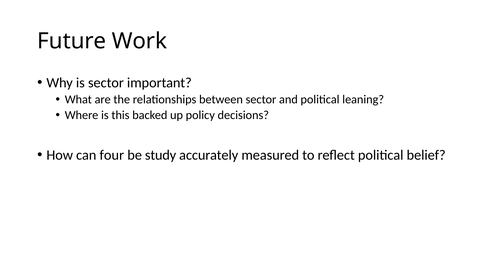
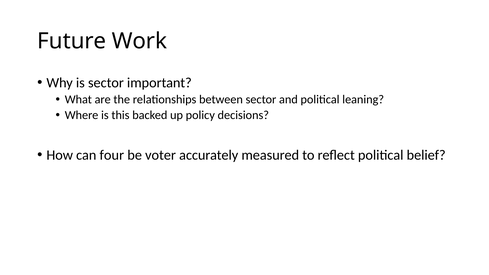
study: study -> voter (161, 155)
